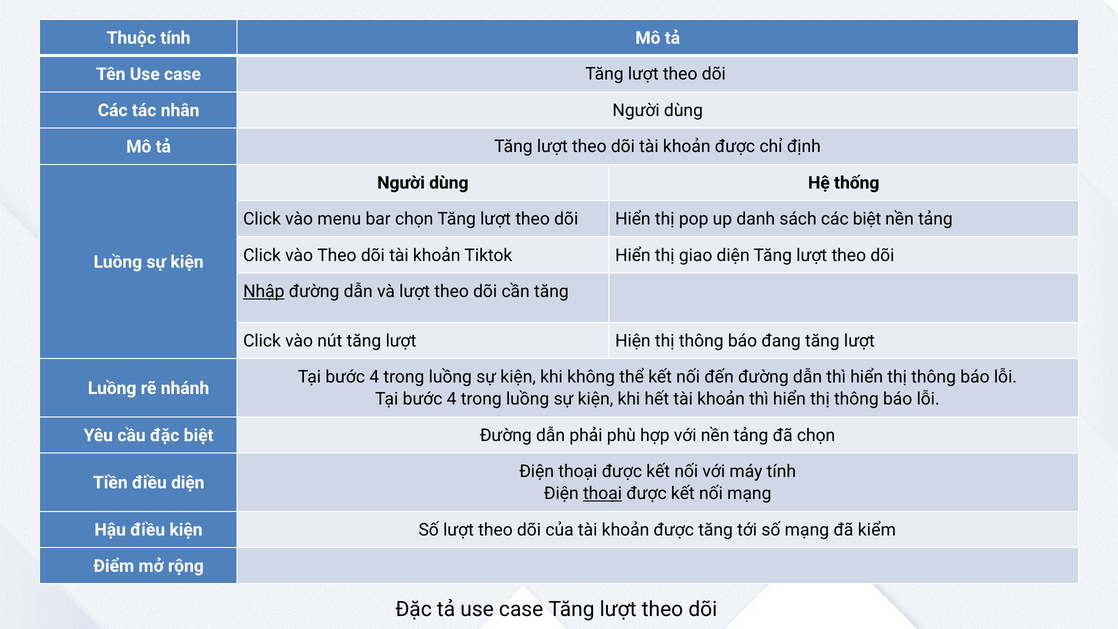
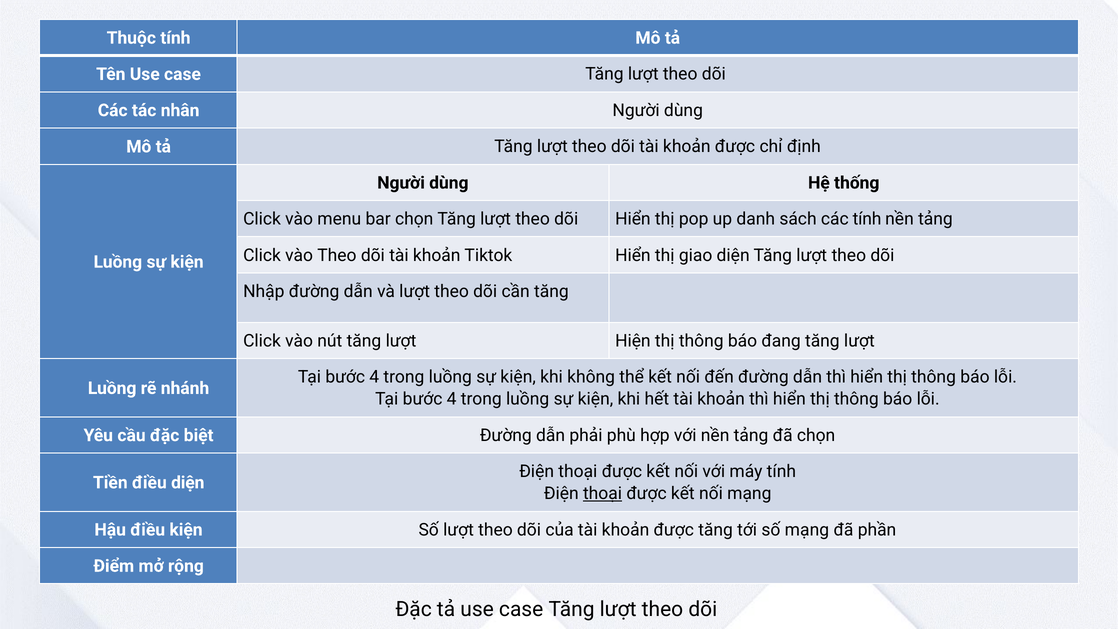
các biệt: biệt -> tính (867, 219)
Nhập underline: present -> none (264, 291)
kiểm: kiểm -> phần (877, 530)
